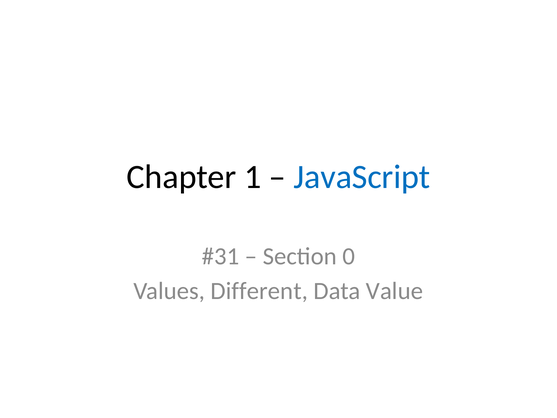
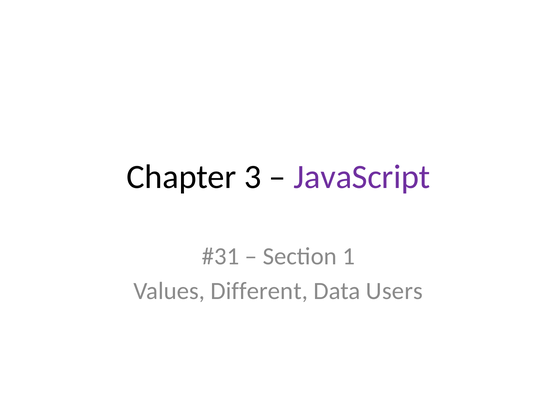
1: 1 -> 3 (253, 177)
JavaScript colour: blue -> purple (362, 177)
0: 0 -> 1 (349, 256)
Value: Value -> Users (394, 291)
